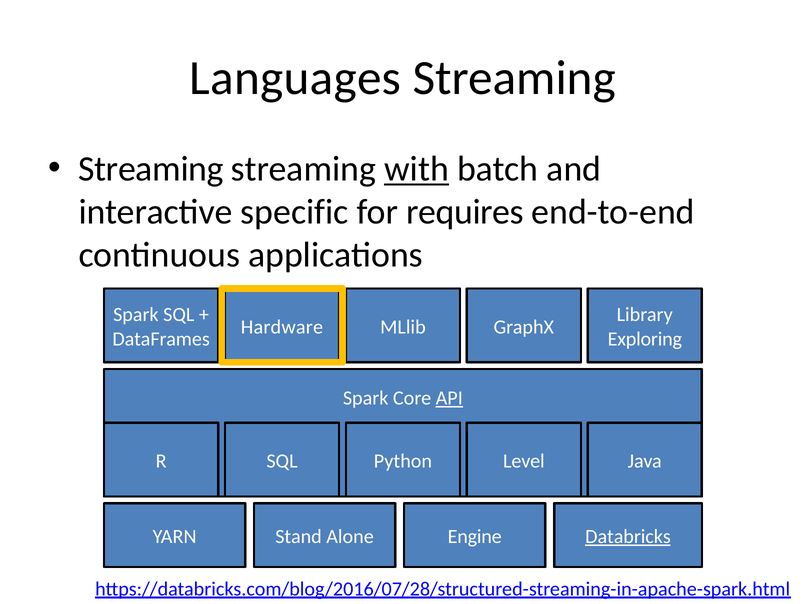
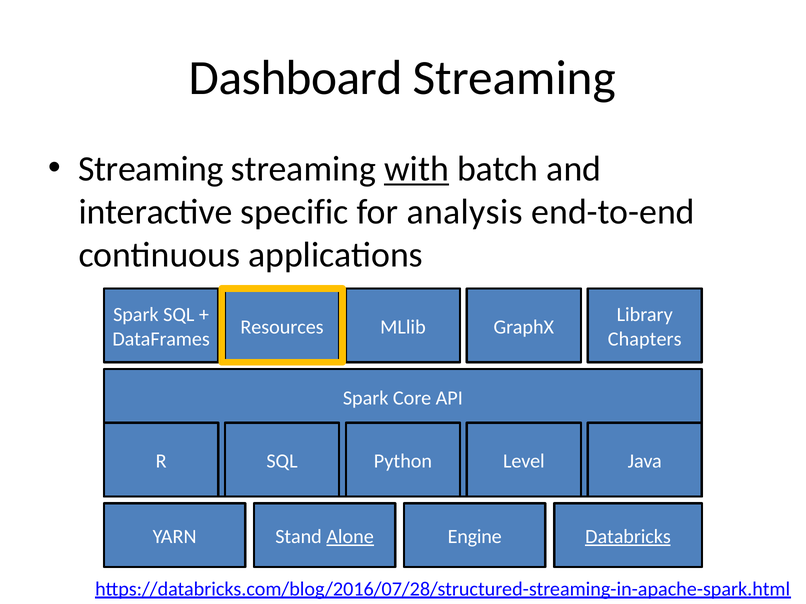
Languages: Languages -> Dashboard (296, 78)
requires: requires -> analysis (465, 212)
Hardware: Hardware -> Resources (282, 327)
Exploring: Exploring -> Chapters (645, 339)
API underline: present -> none (449, 398)
Alone underline: none -> present (350, 537)
